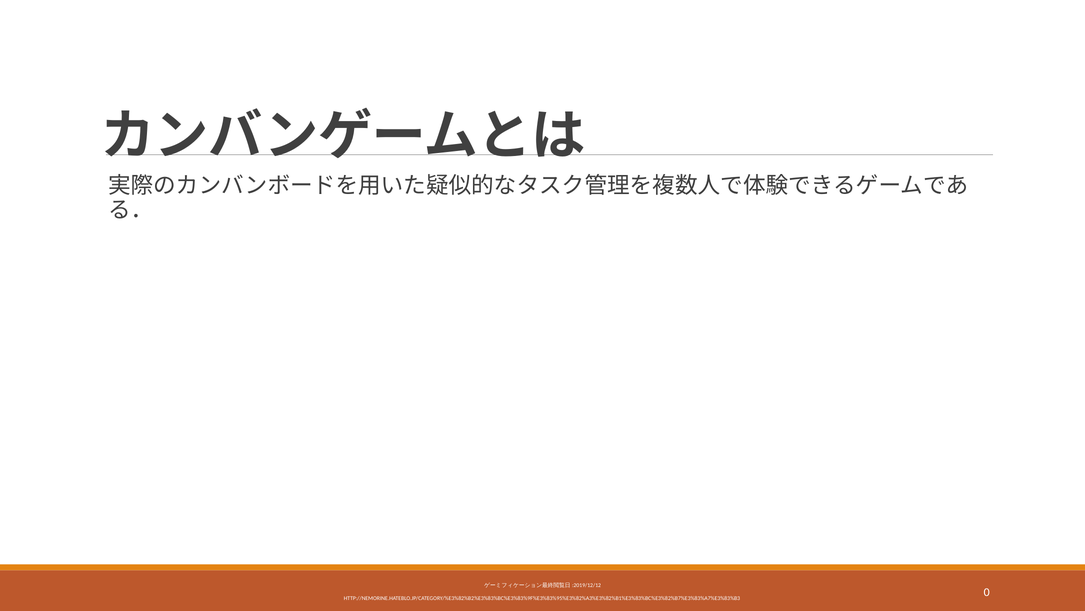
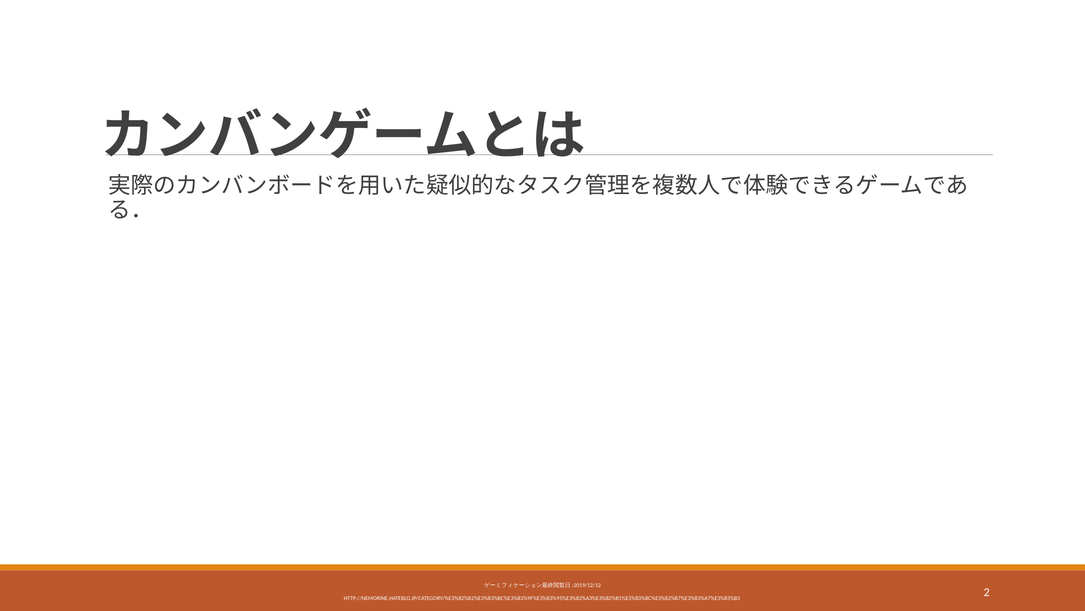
0: 0 -> 2 (987, 592)
